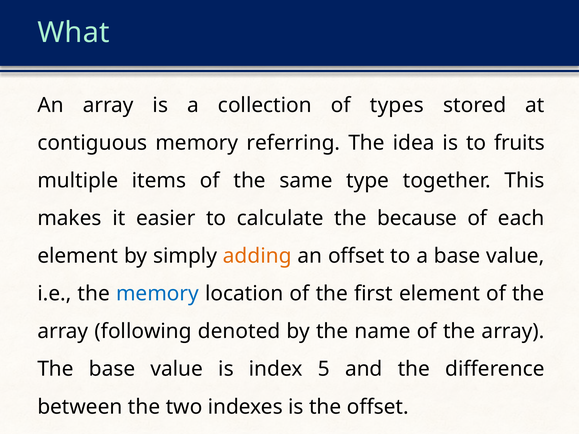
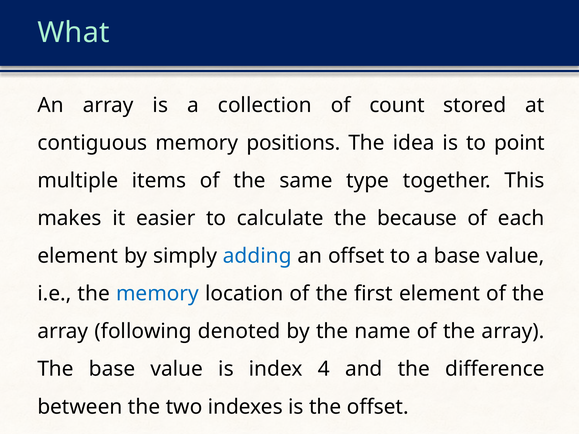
types: types -> count (397, 105)
referring: referring -> positions (293, 143)
fruits: fruits -> point (520, 143)
adding colour: orange -> blue (257, 256)
5: 5 -> 4 (324, 369)
